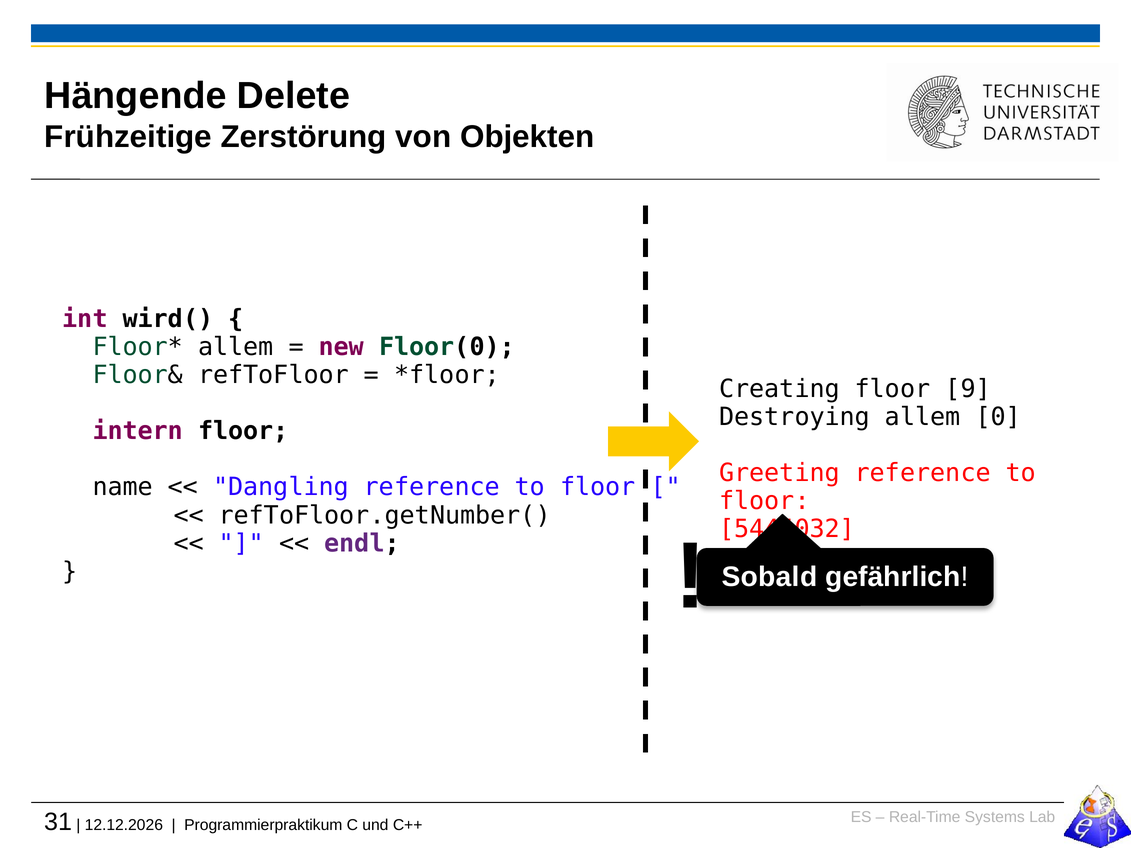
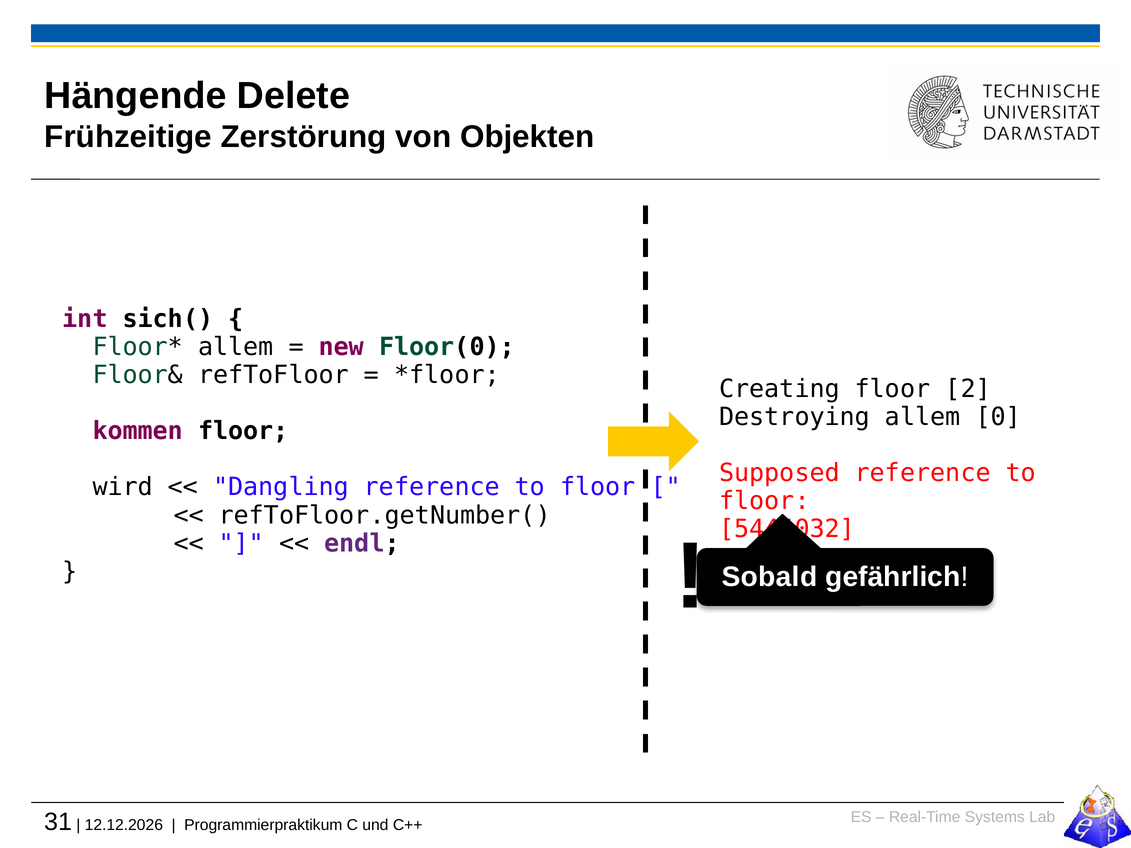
wird(: wird( -> sich( (168, 319)
9: 9 -> 2 (968, 389)
intern: intern -> kommen (138, 431)
Greeting: Greeting -> Supposed (780, 473)
name: name -> wird (123, 487)
